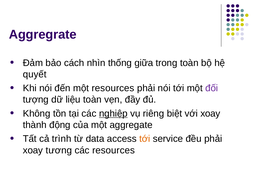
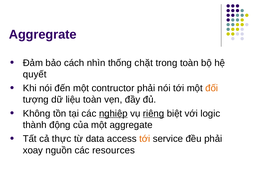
giữa: giữa -> chặt (144, 63)
một resources: resources -> contructor (113, 88)
đối colour: purple -> orange (212, 88)
riêng underline: none -> present (154, 113)
với xoay: xoay -> logic (210, 113)
trình: trình -> thực (62, 138)
tương: tương -> nguồn (59, 150)
